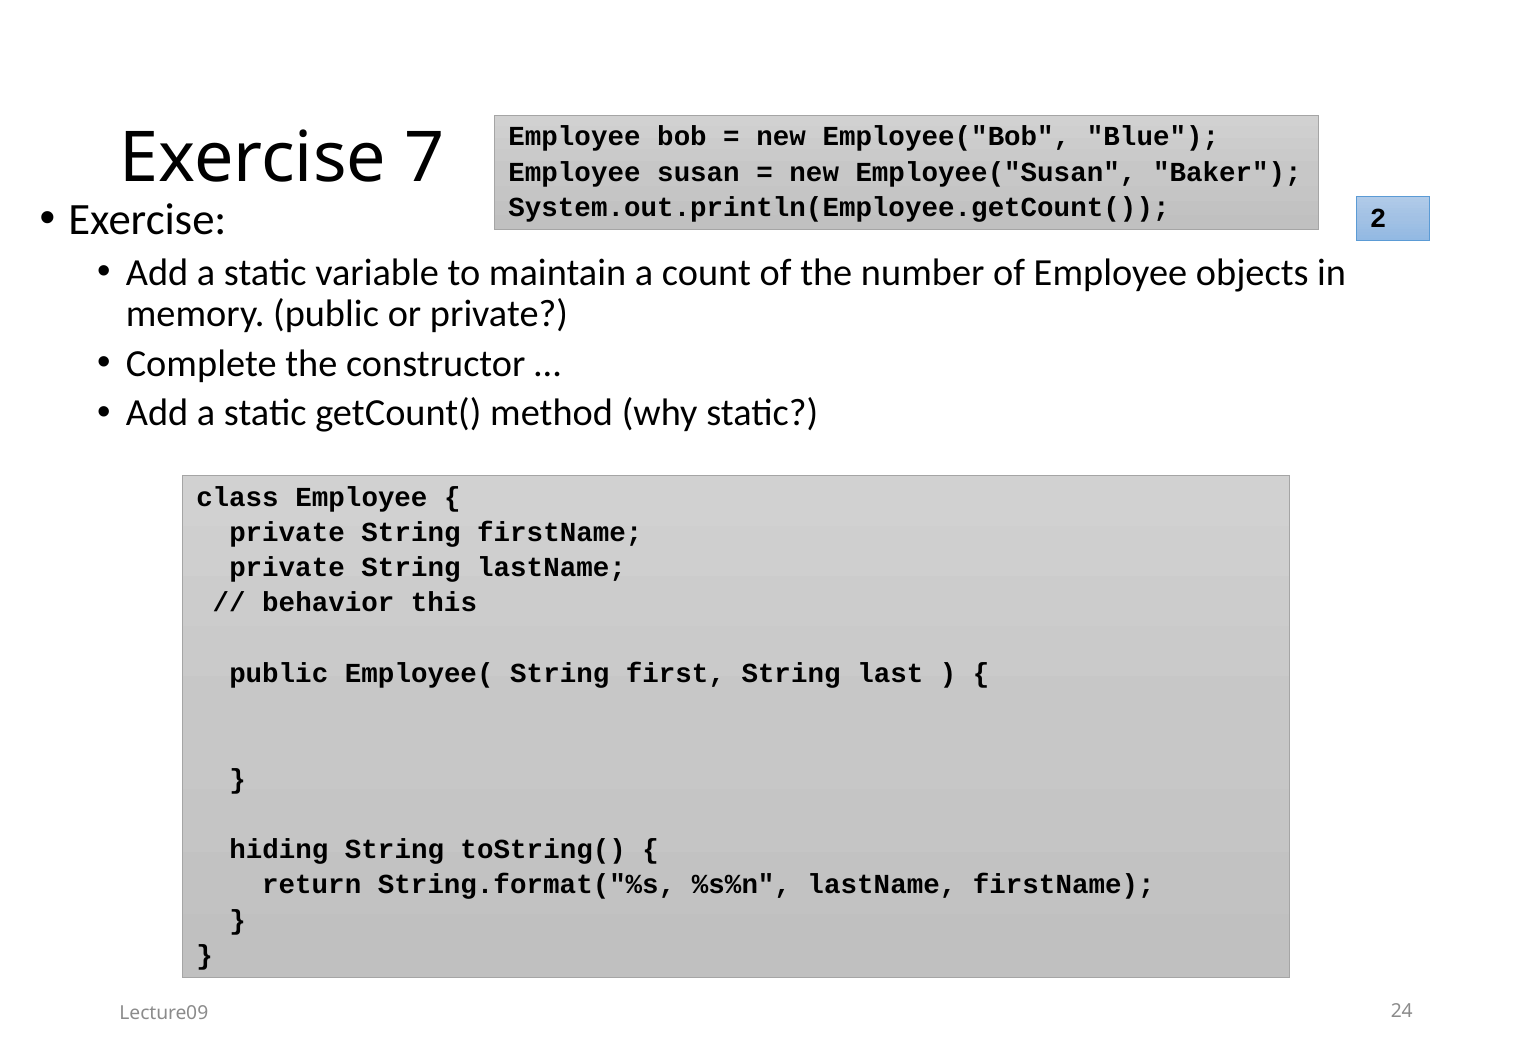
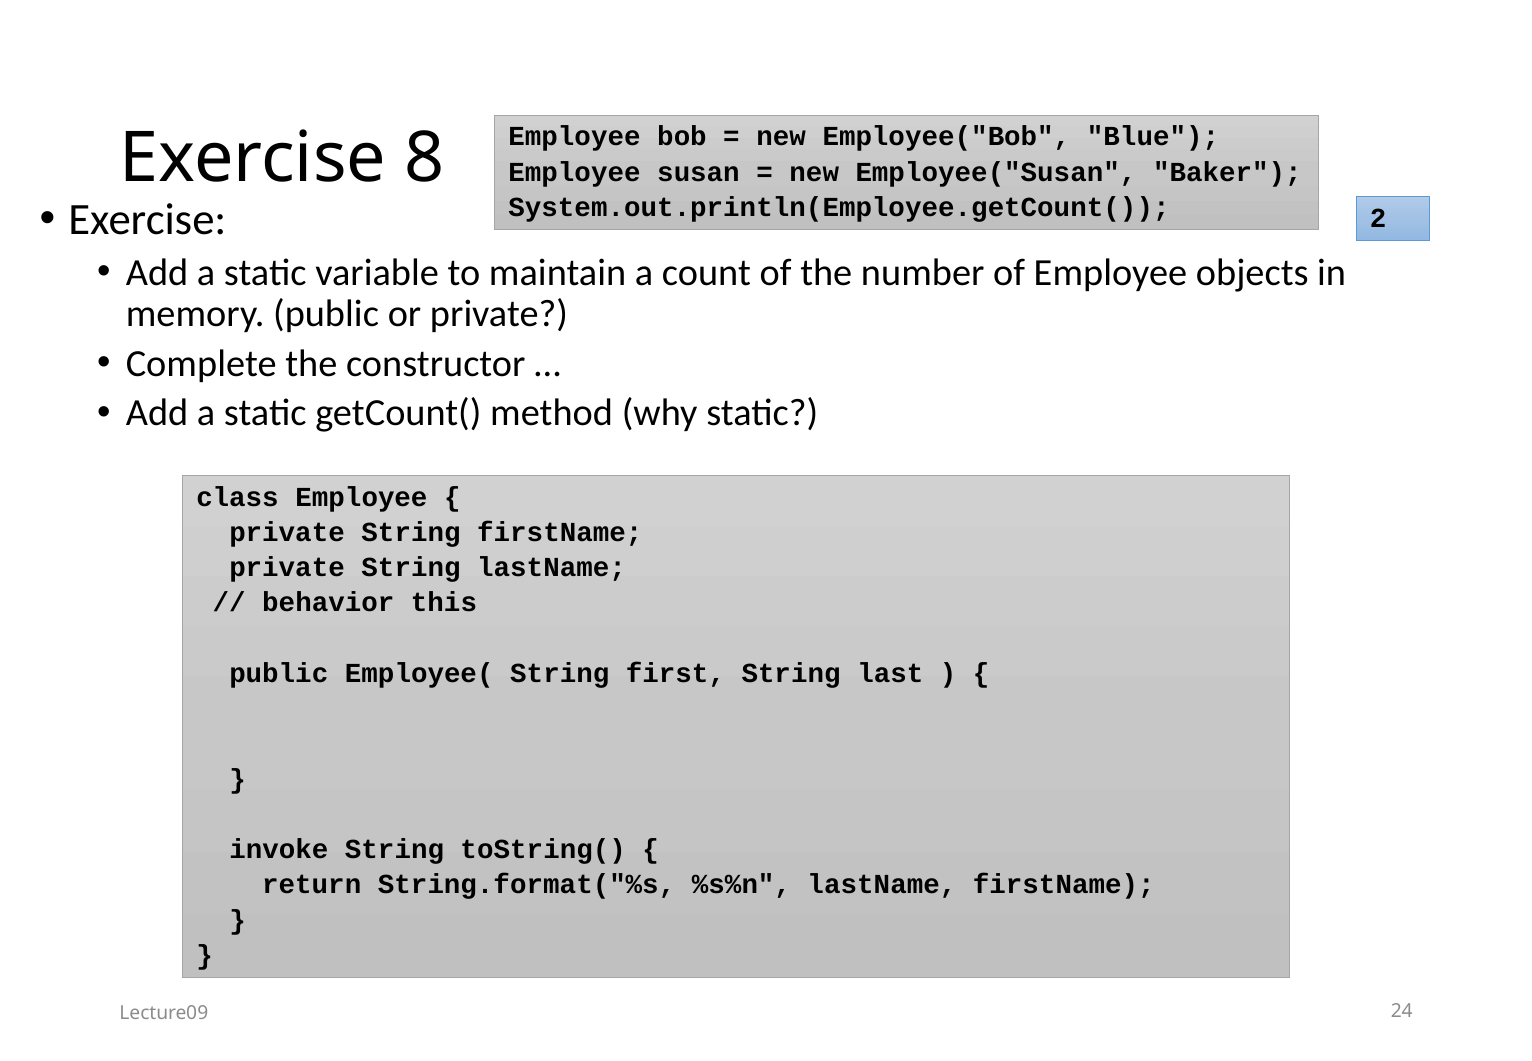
7: 7 -> 8 (424, 159)
hiding: hiding -> invoke (279, 849)
